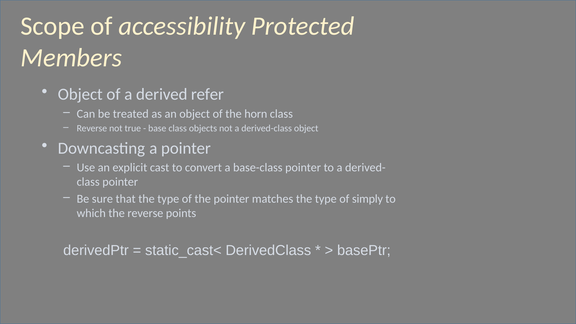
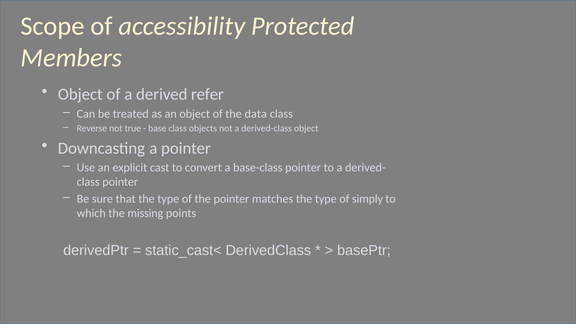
horn: horn -> data (256, 114)
the reverse: reverse -> missing (145, 213)
